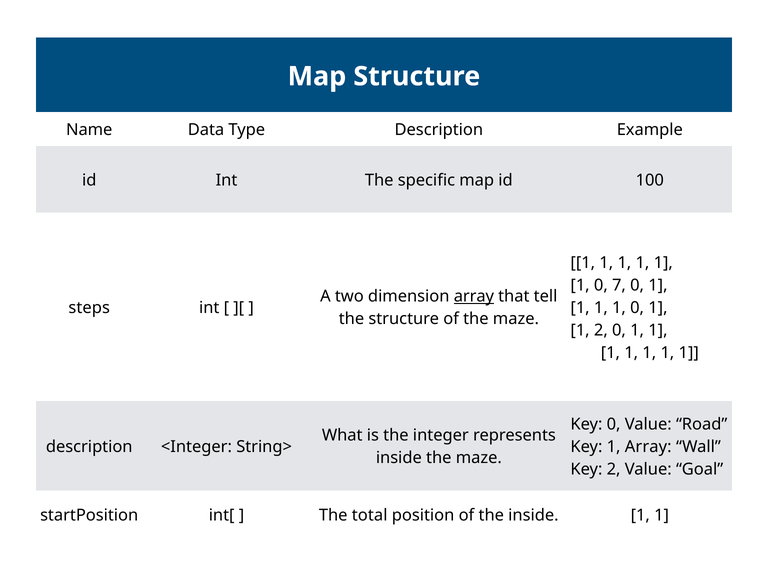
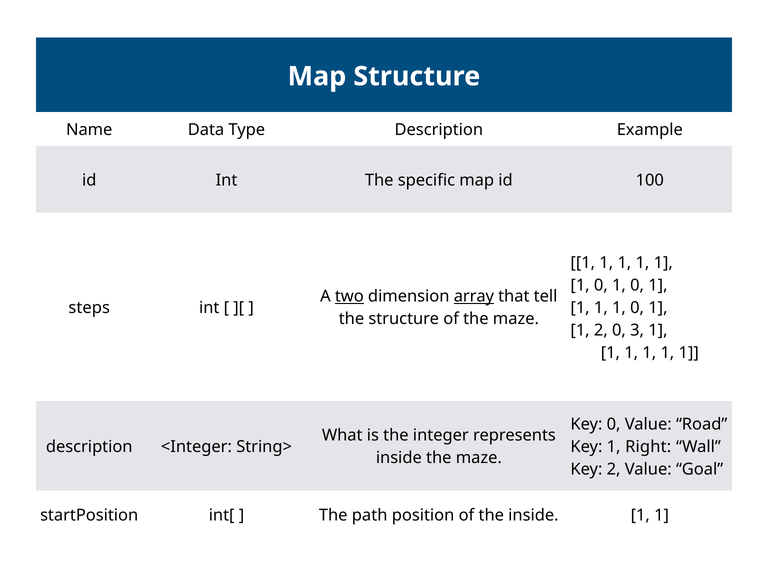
7: 7 -> 1 (619, 285)
two underline: none -> present (349, 296)
2 0 1: 1 -> 3 (637, 330)
1 Array: Array -> Right (648, 447)
total: total -> path (370, 515)
